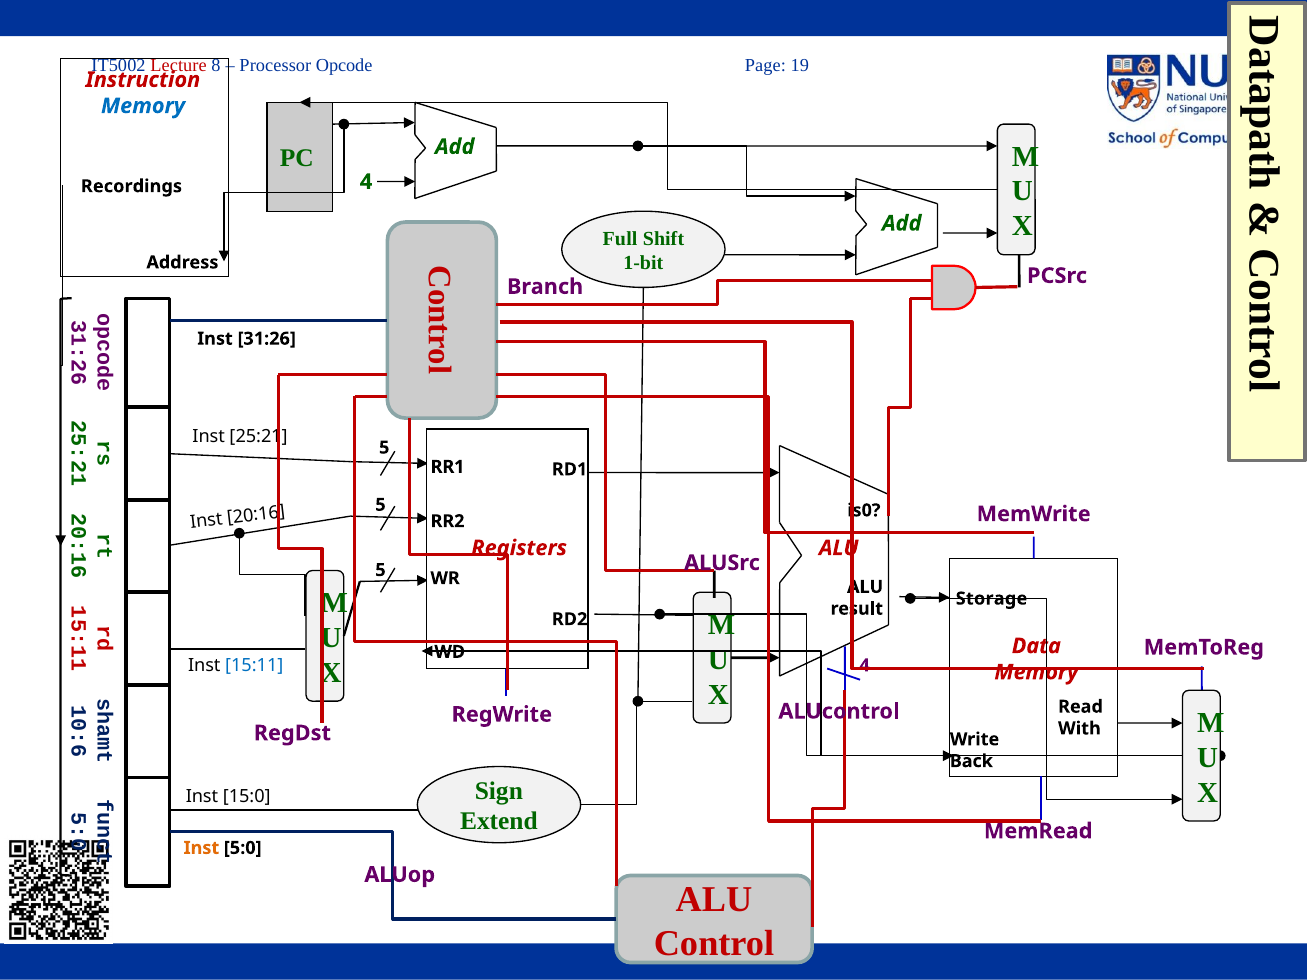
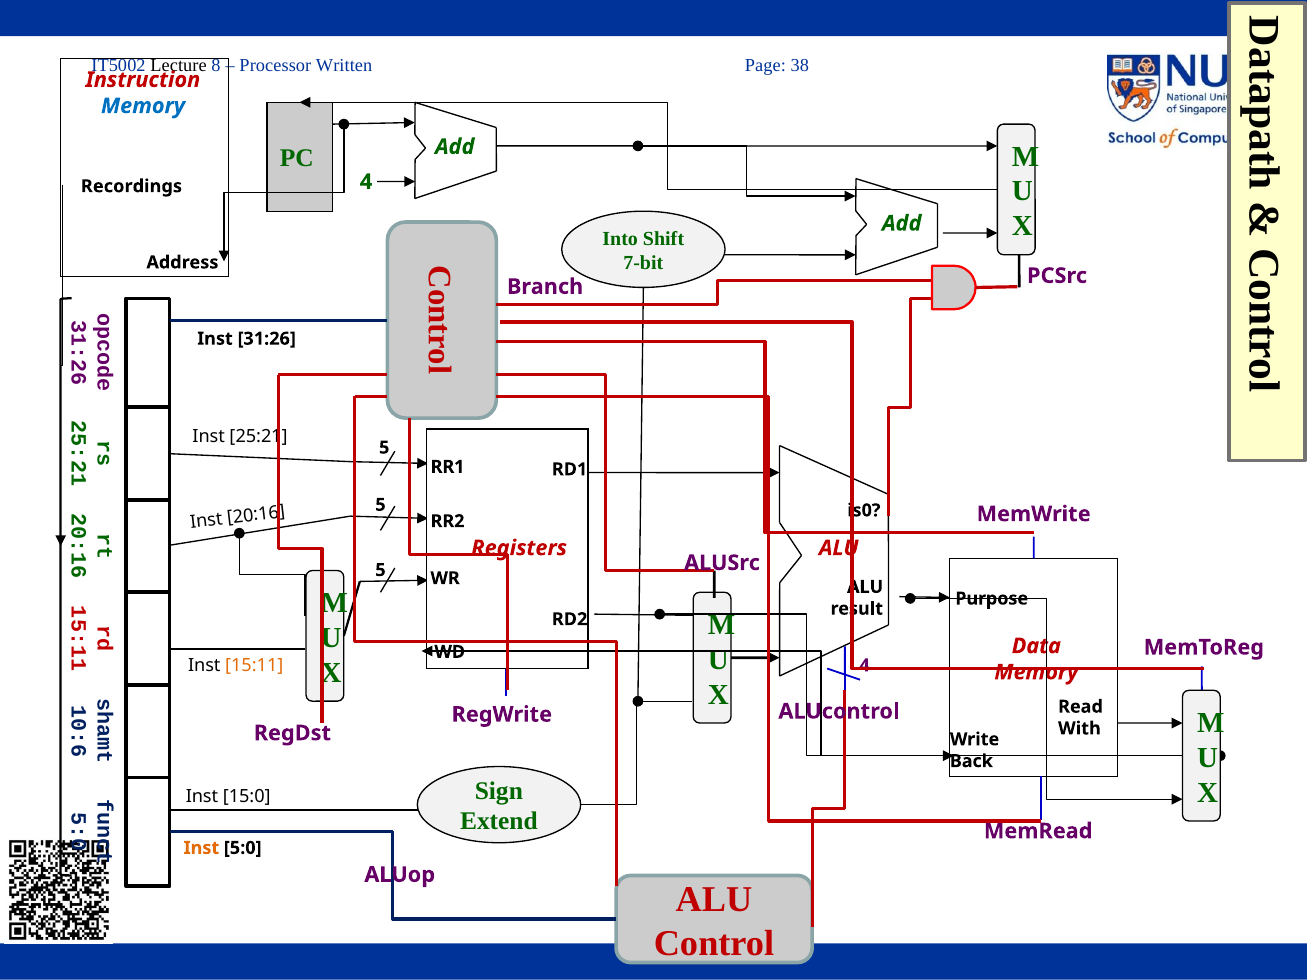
Lecture colour: red -> black (179, 65)
Opcode: Opcode -> Written (344, 65)
19: 19 -> 38 (800, 65)
Full: Full -> Into (620, 239)
1-bit: 1-bit -> 7-bit (643, 263)
Storage: Storage -> Purpose (992, 599)
15:11 colour: blue -> orange (254, 666)
